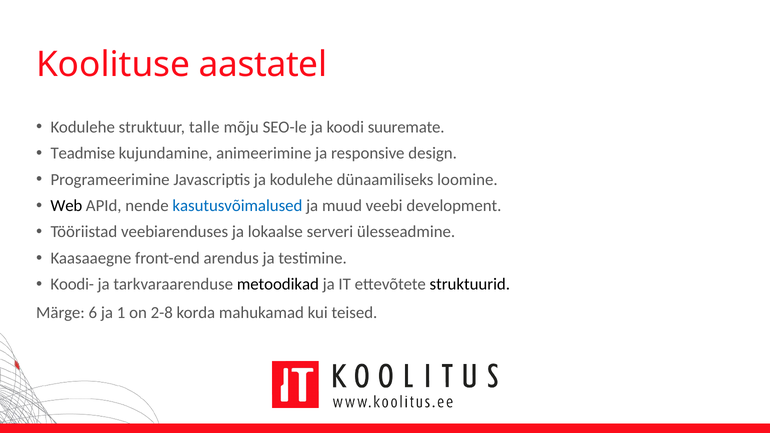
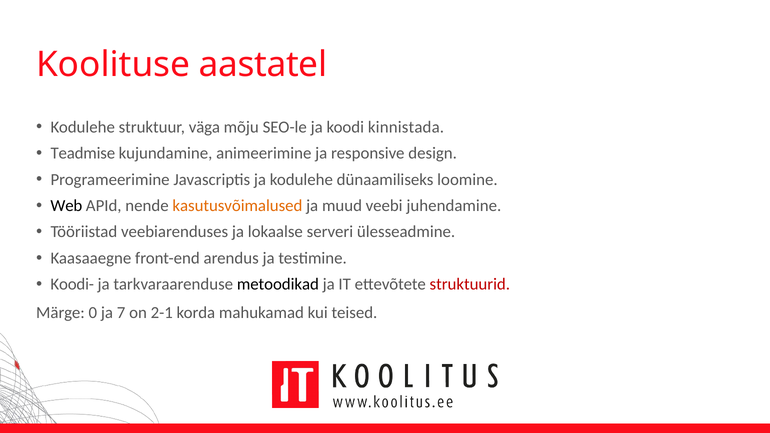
talle: talle -> väga (204, 127)
suuremate: suuremate -> kinnistada (406, 127)
kasutusvõimalused colour: blue -> orange (237, 206)
development: development -> juhendamine (454, 206)
struktuurid colour: black -> red (470, 284)
6: 6 -> 0 (93, 313)
1: 1 -> 7 (121, 313)
2-8: 2-8 -> 2-1 (162, 313)
